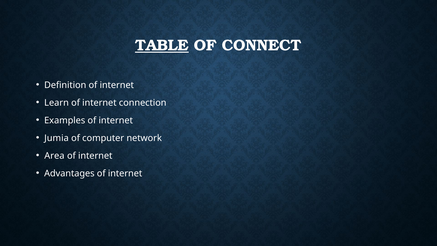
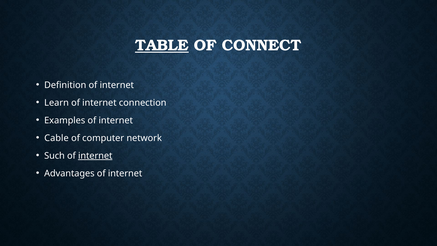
Jumia: Jumia -> Cable (56, 138)
Area: Area -> Such (54, 156)
internet underline: none -> present (95, 156)
